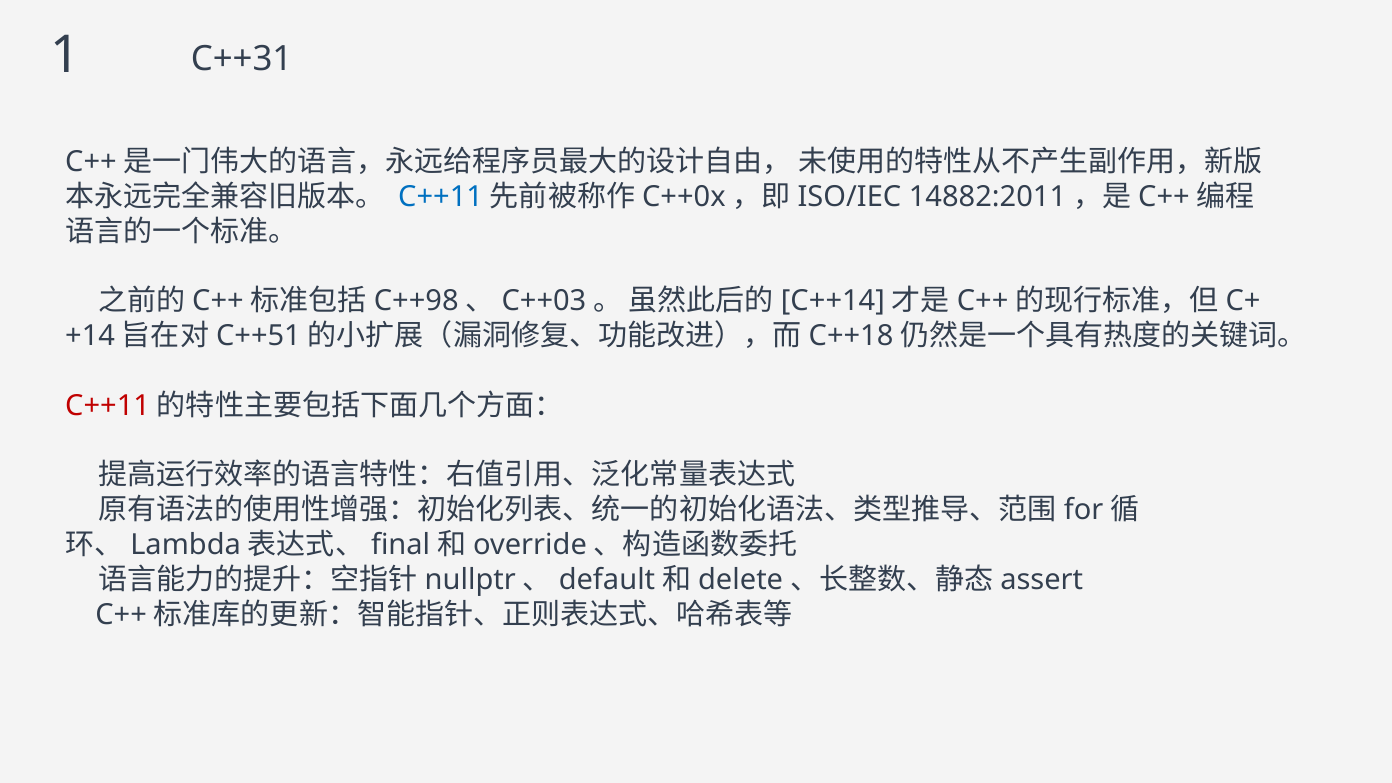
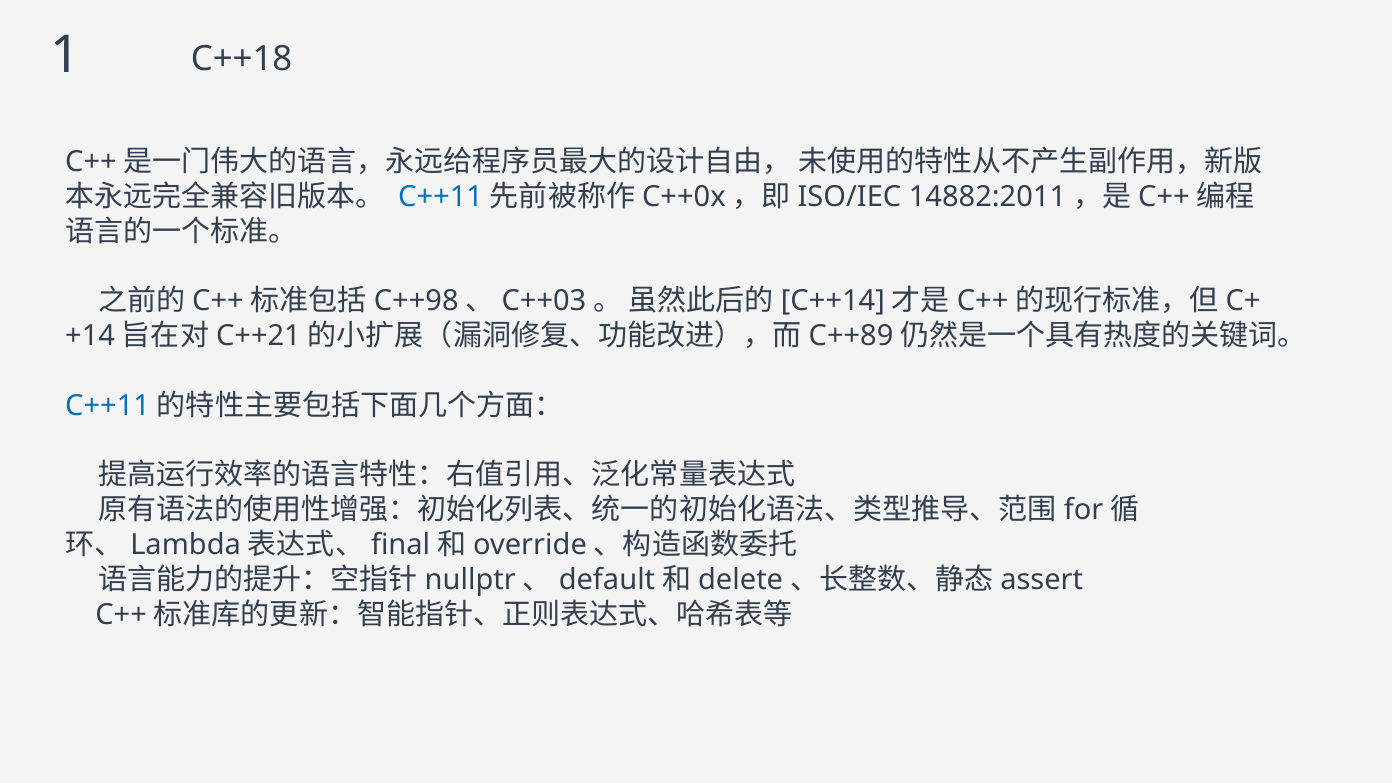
C++31: C++31 -> C++18 (242, 59)
C++51: C++51 -> C++21 (258, 336)
C++18: C++18 -> C++89 (851, 336)
C++11 colour: red -> blue (108, 406)
